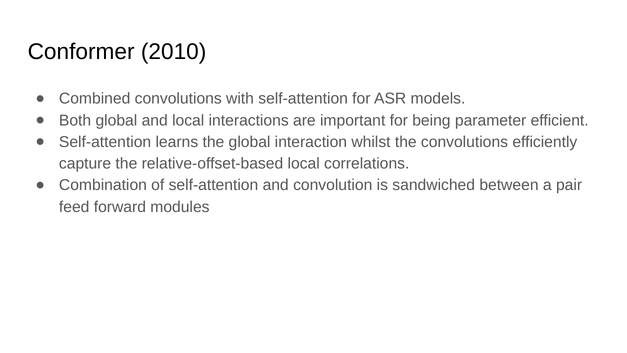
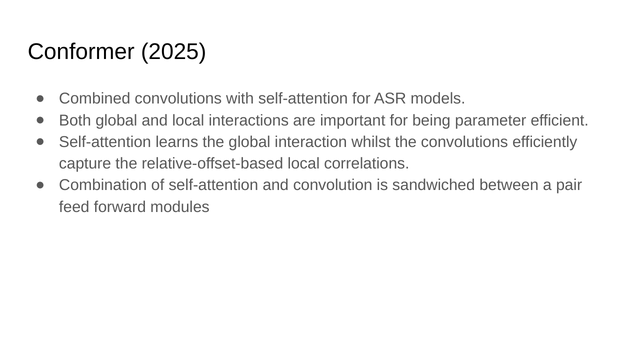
2010: 2010 -> 2025 (174, 52)
